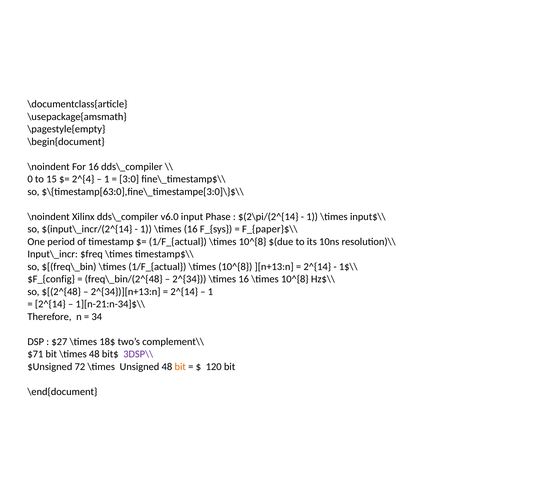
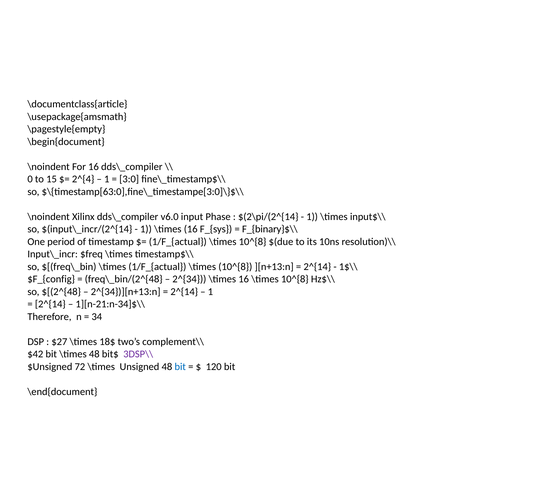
F_{paper}$\\: F_{paper}$\\ -> F_{binary}$\\ (270, 229)
$71: $71 -> $42 (35, 354)
bit colour: orange -> blue (180, 367)
